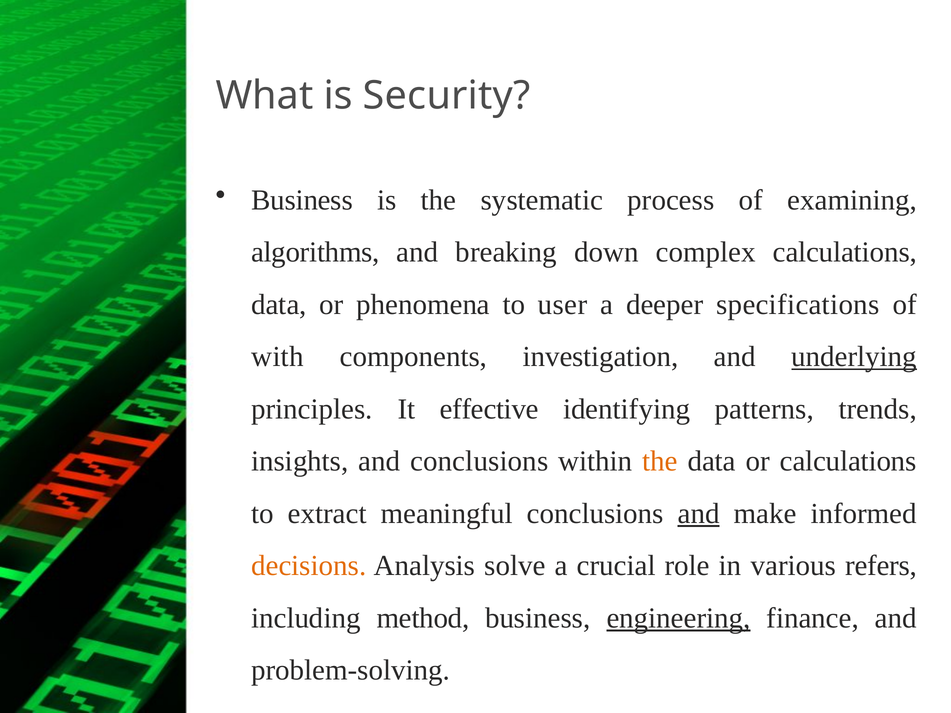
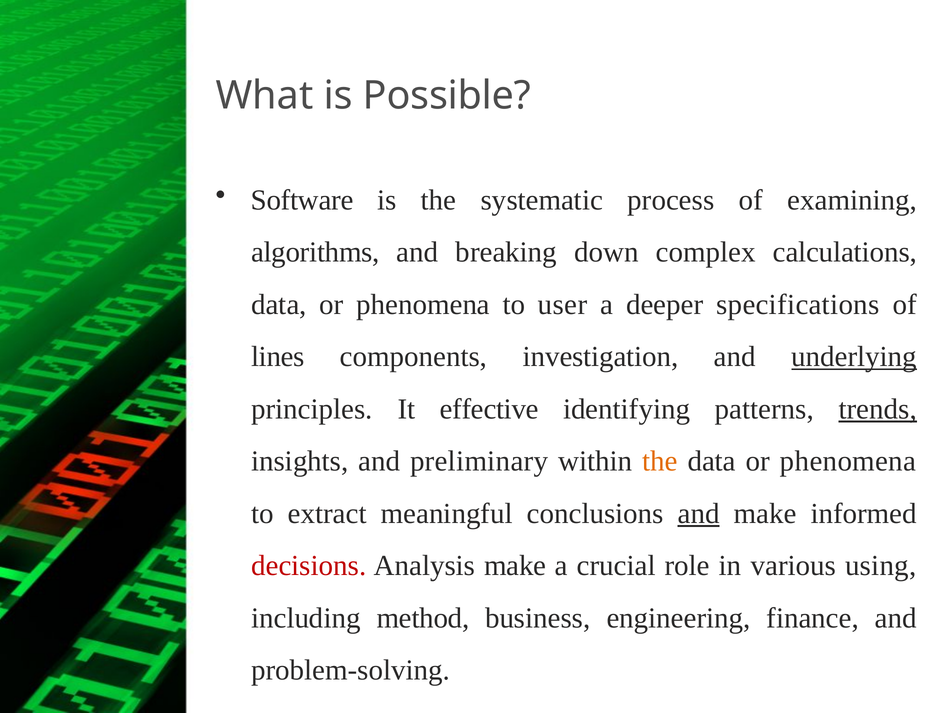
Security: Security -> Possible (447, 95)
Business: Business -> Software (302, 200)
with: with -> lines (278, 357)
trends underline: none -> present (878, 409)
and conclusions: conclusions -> preliminary (479, 461)
calculations: calculations -> phenomena (848, 461)
decisions colour: orange -> red (309, 566)
Analysis solve: solve -> make (515, 566)
refers: refers -> using (881, 566)
engineering underline: present -> none (679, 618)
